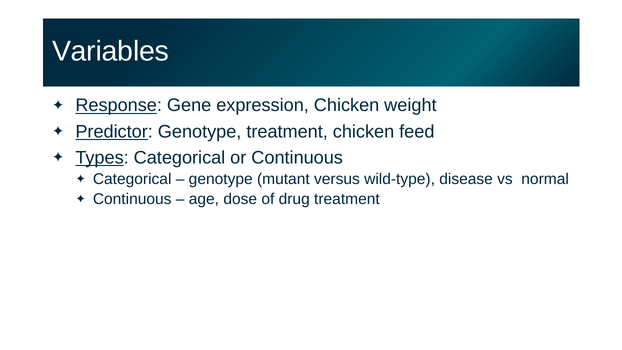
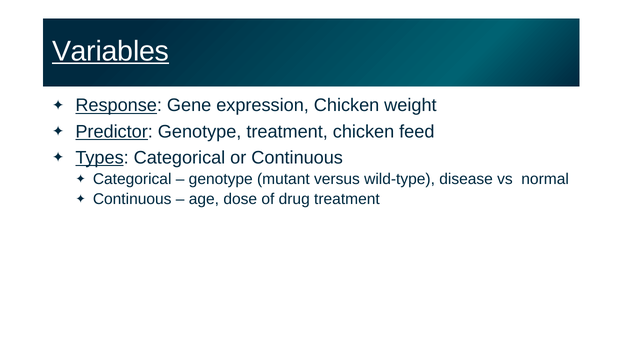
Variables underline: none -> present (111, 51)
